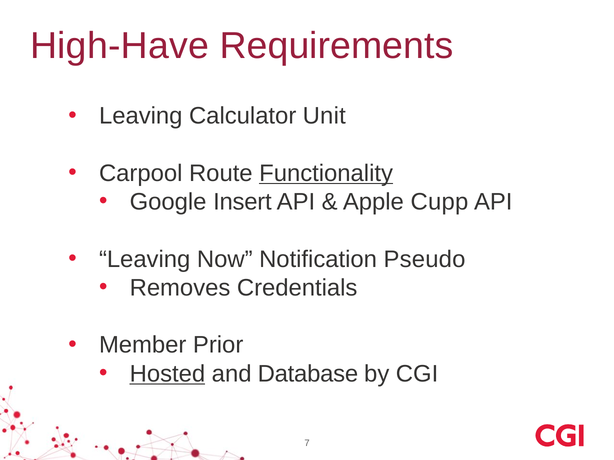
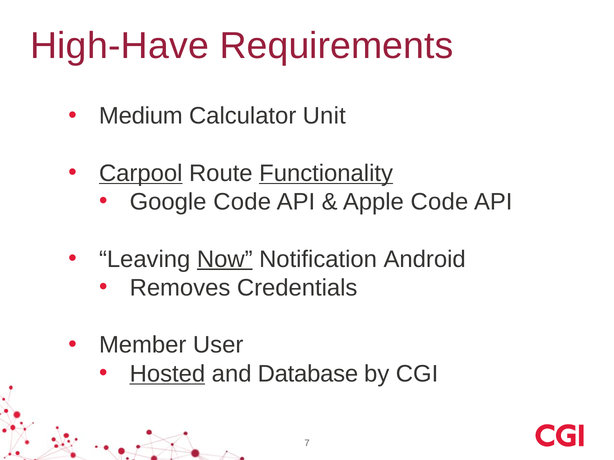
Leaving: Leaving -> Medium (141, 116)
Carpool underline: none -> present (141, 173)
Google Insert: Insert -> Code (242, 202)
Apple Cupp: Cupp -> Code (439, 202)
Now underline: none -> present (225, 259)
Pseudo: Pseudo -> Android (425, 259)
Prior: Prior -> User (218, 345)
